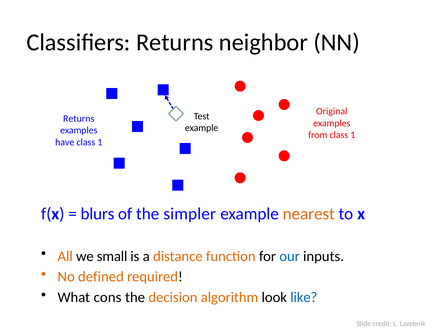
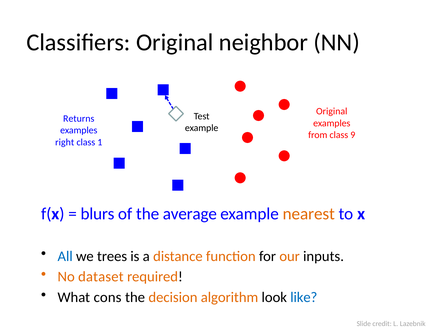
Classifiers Returns: Returns -> Original (175, 42)
from class 1: 1 -> 9 (353, 135)
have: have -> right (65, 142)
simpler: simpler -> average (190, 214)
All colour: orange -> blue (65, 256)
small: small -> trees (112, 256)
our colour: blue -> orange (290, 256)
defined: defined -> dataset (101, 277)
